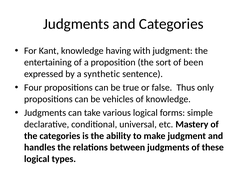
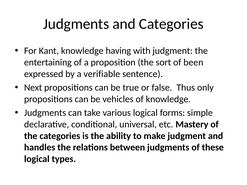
synthetic: synthetic -> verifiable (102, 74)
Four: Four -> Next (33, 88)
